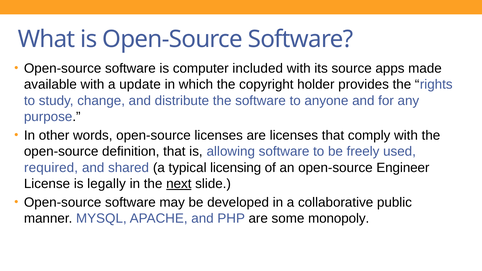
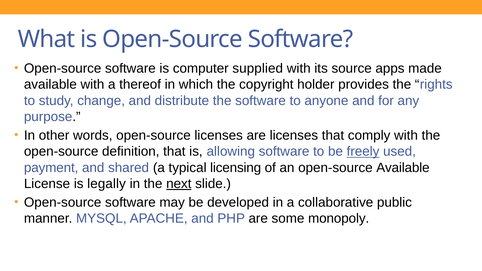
included: included -> supplied (258, 68)
update: update -> thereof (140, 85)
freely underline: none -> present (363, 152)
required: required -> payment (51, 168)
open-source Engineer: Engineer -> Available (403, 168)
